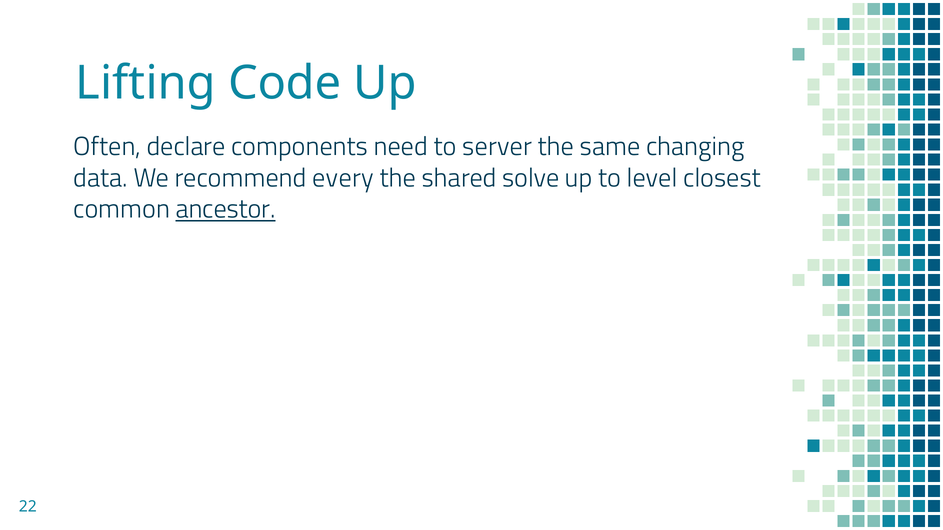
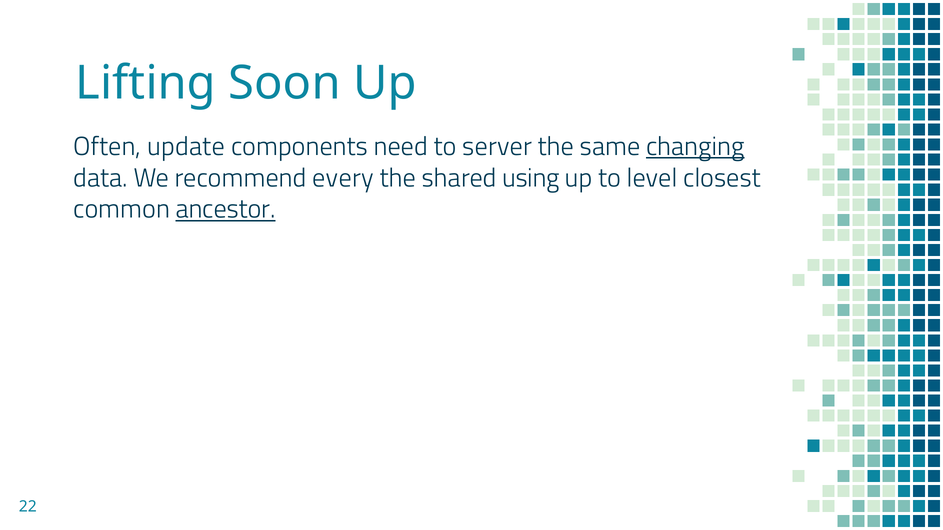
Code: Code -> Soon (284, 83)
declare: declare -> update (186, 147)
changing underline: none -> present (695, 147)
solve: solve -> using (531, 178)
